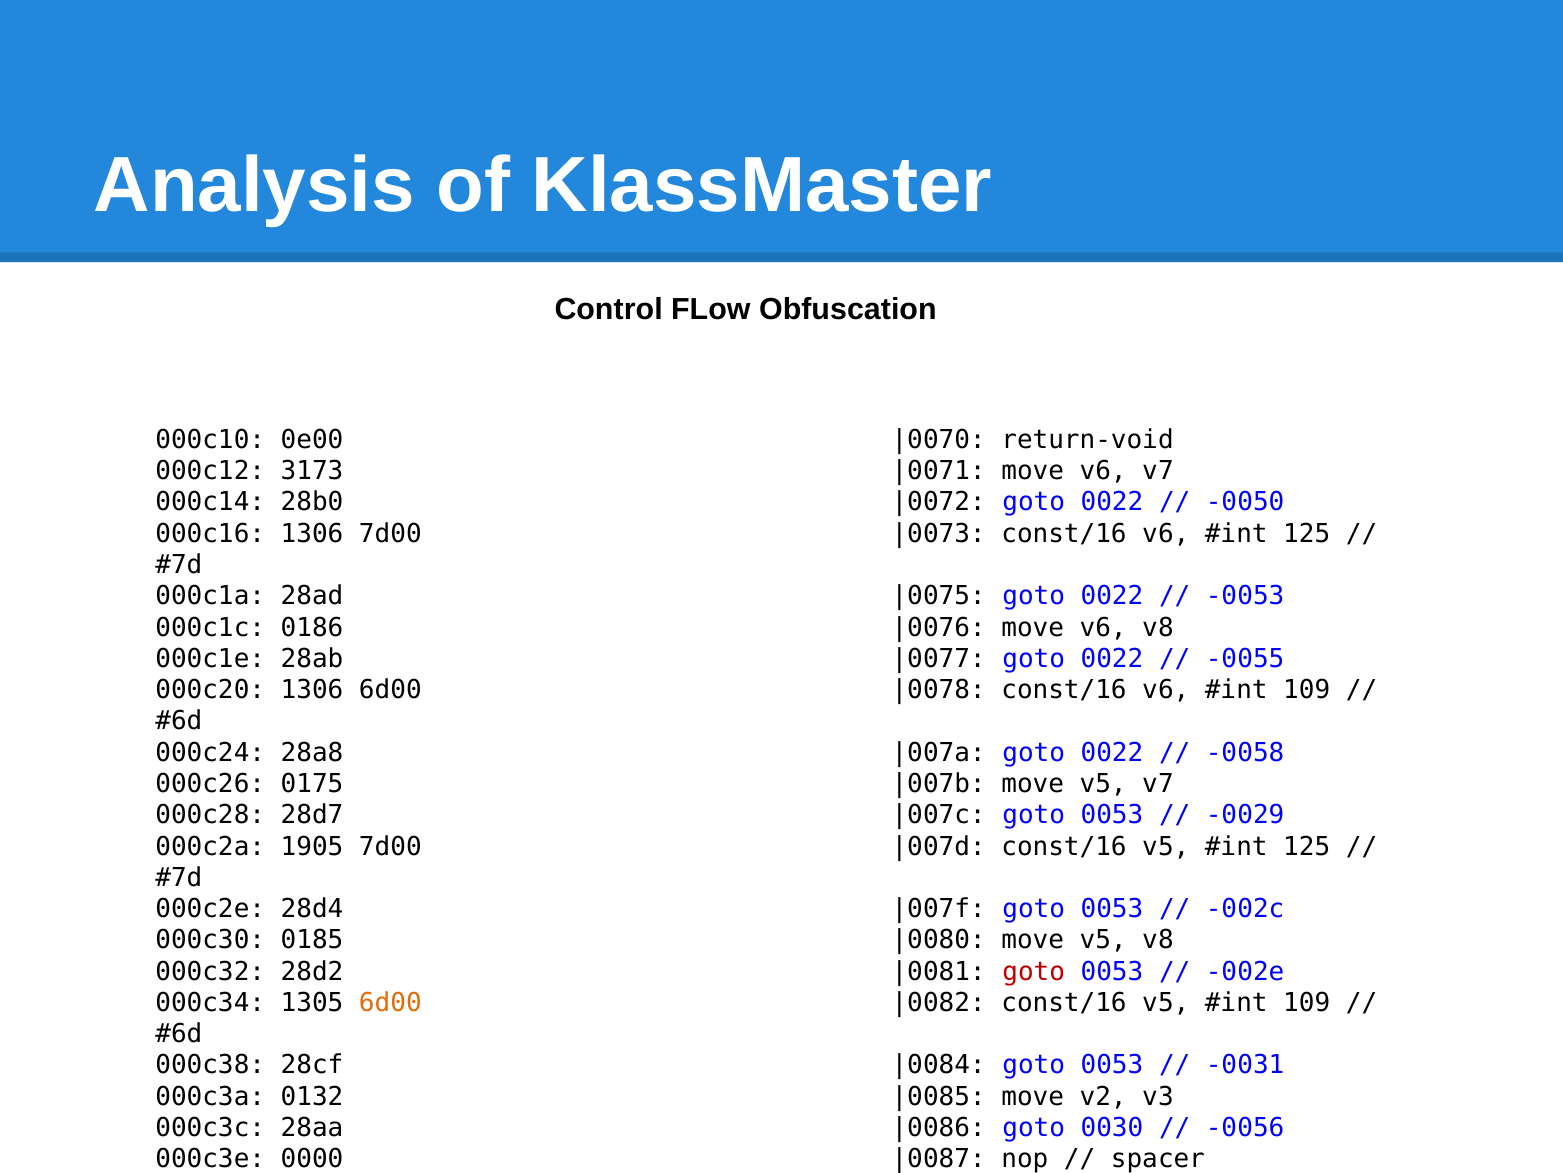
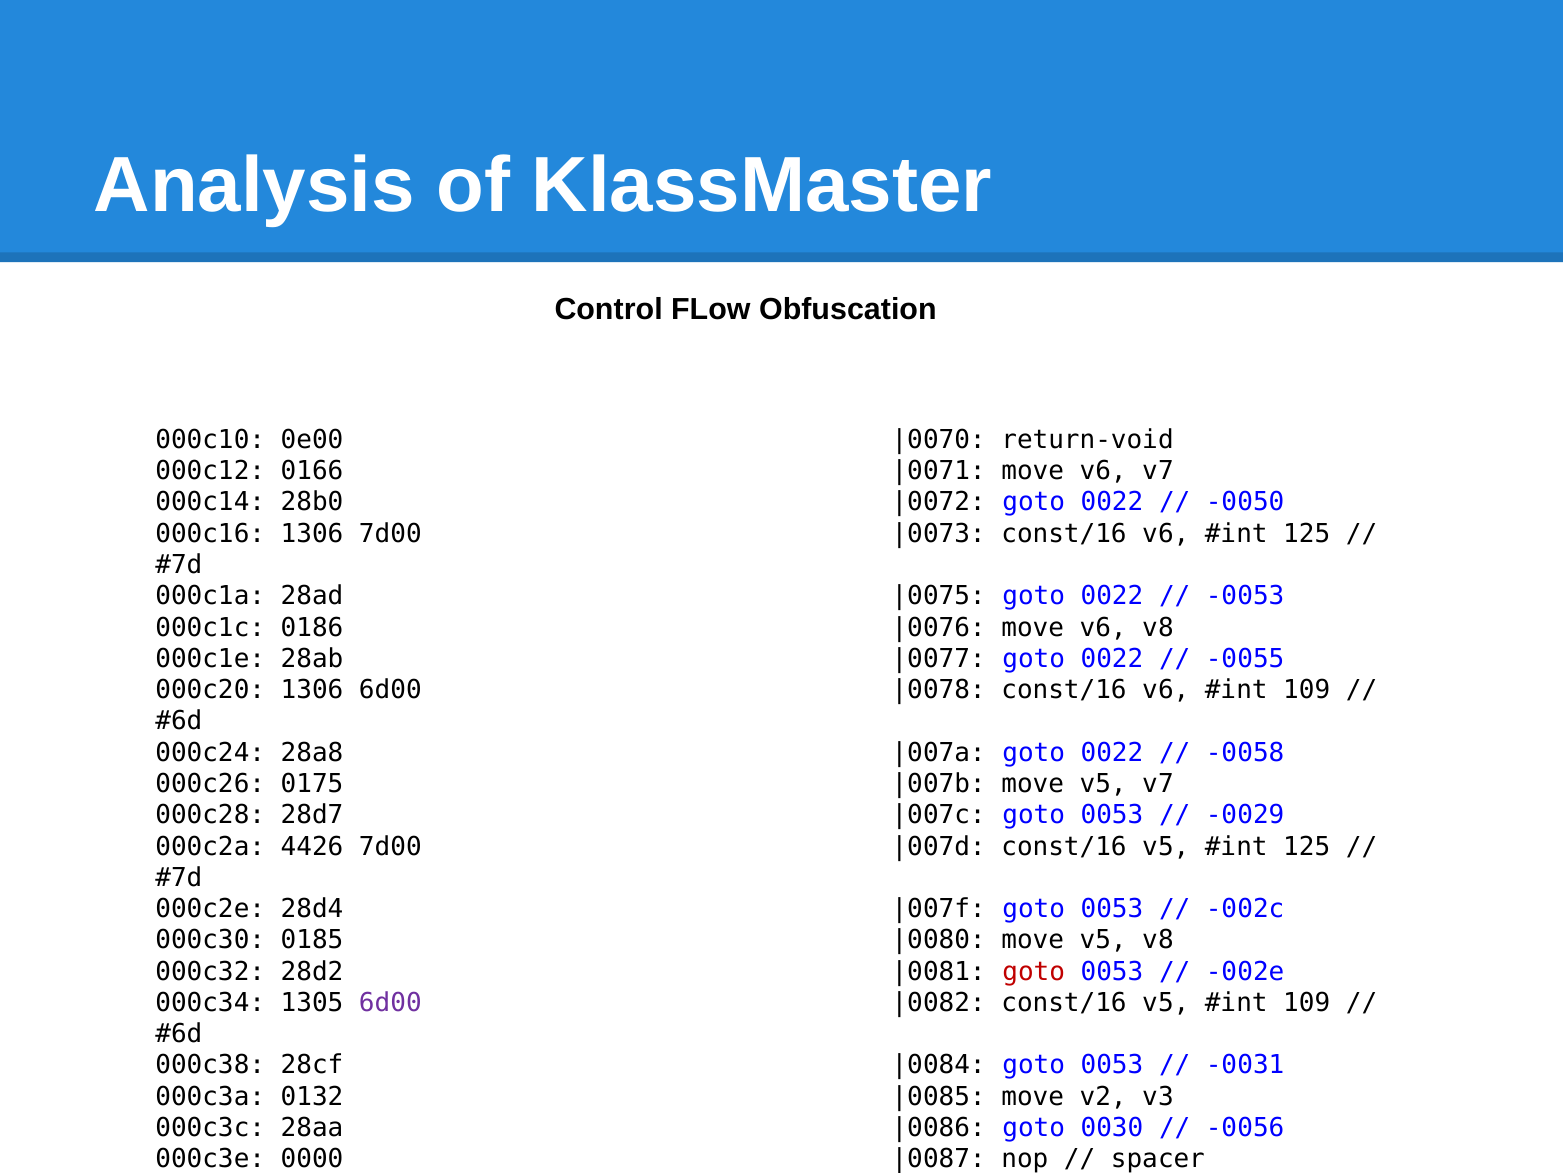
3173: 3173 -> 0166 (312, 471)
1905: 1905 -> 4426 (312, 846)
6d00 colour: orange -> purple (390, 1002)
